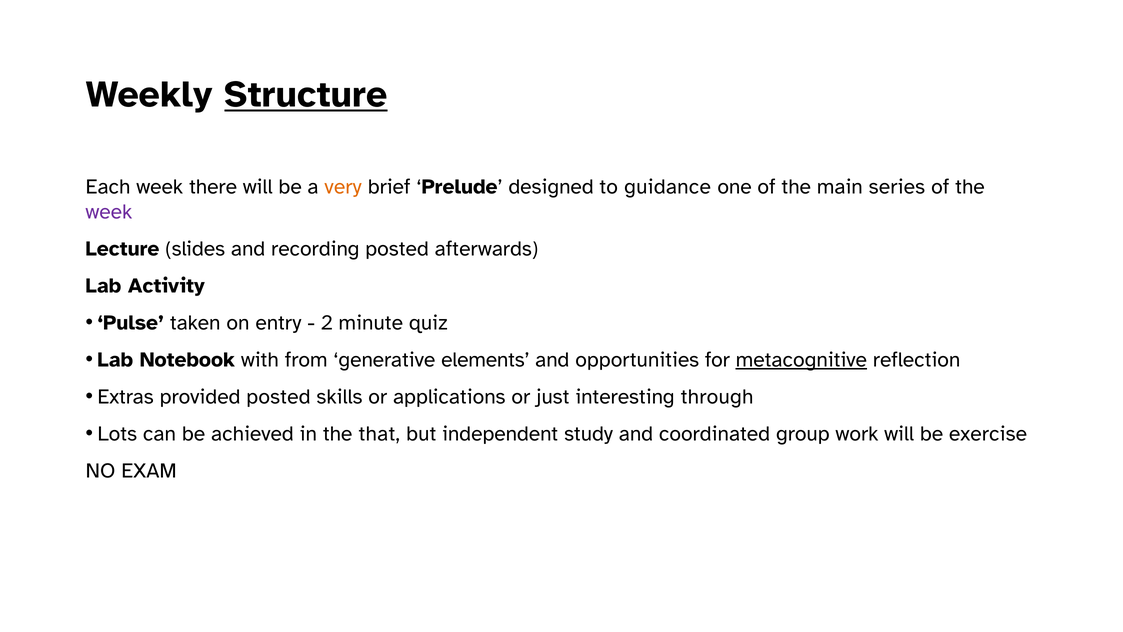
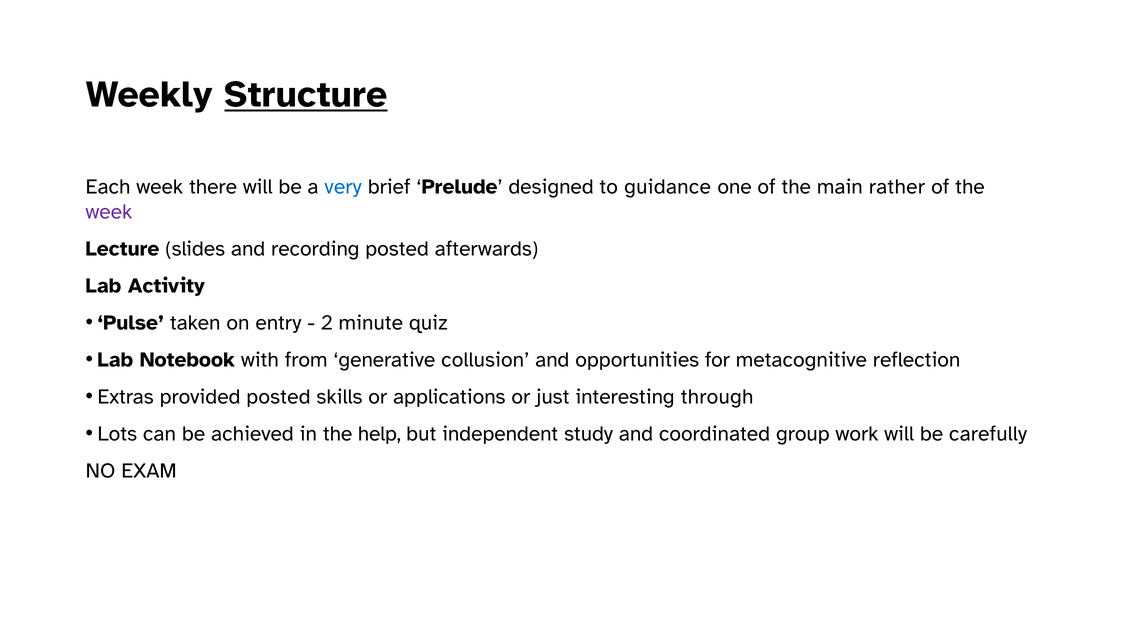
very colour: orange -> blue (343, 186)
series: series -> rather (897, 186)
elements: elements -> collusion (485, 360)
metacognitive underline: present -> none (801, 360)
that: that -> help (379, 434)
exercise: exercise -> carefully (988, 434)
